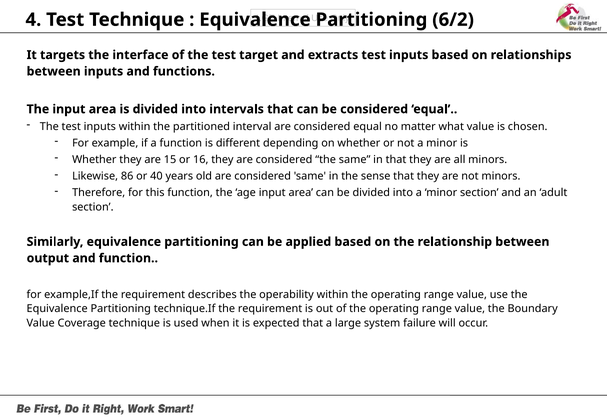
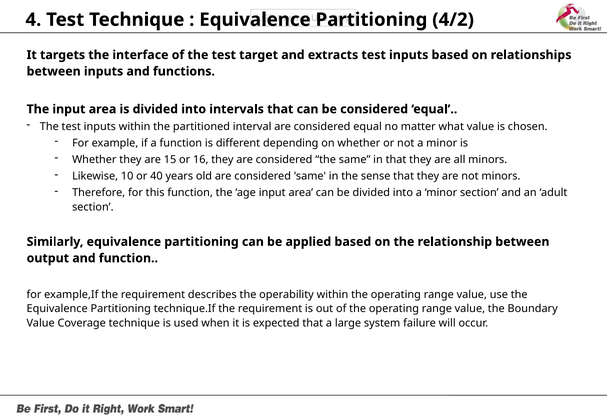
6/2: 6/2 -> 4/2 (453, 20)
86: 86 -> 10 (127, 176)
